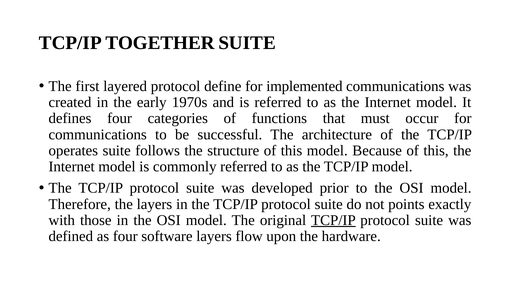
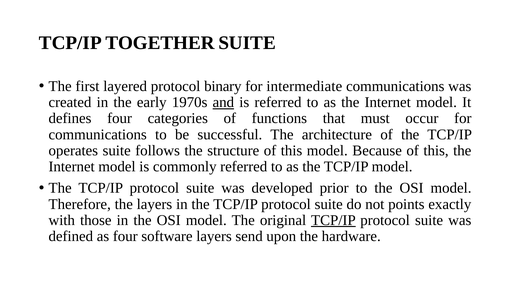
define: define -> binary (223, 86)
implemented: implemented -> intermediate (304, 86)
and underline: none -> present (223, 102)
flow: flow -> send (249, 237)
